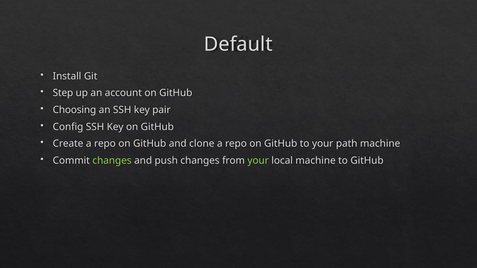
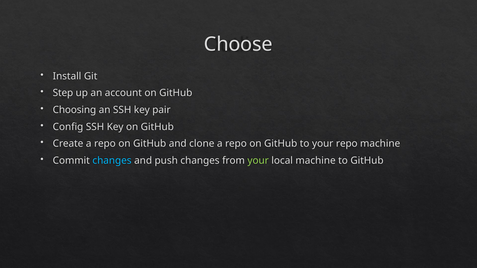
Default: Default -> Choose (238, 44)
your path: path -> repo (347, 144)
changes colour: light green -> light blue (112, 161)
